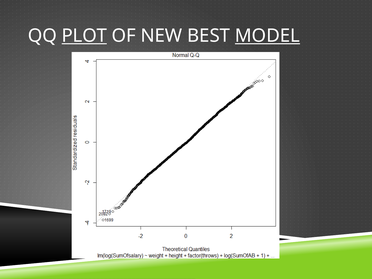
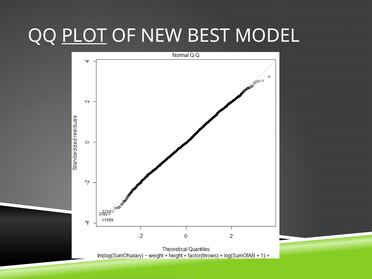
MODEL underline: present -> none (267, 36)
